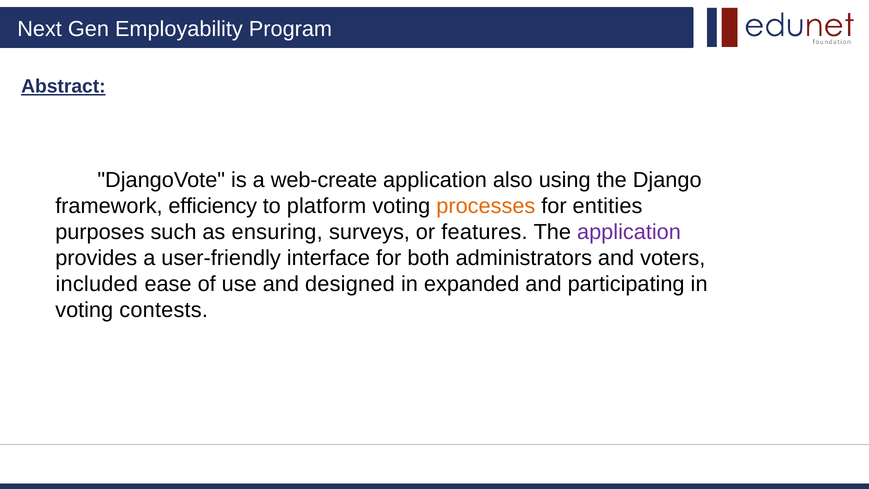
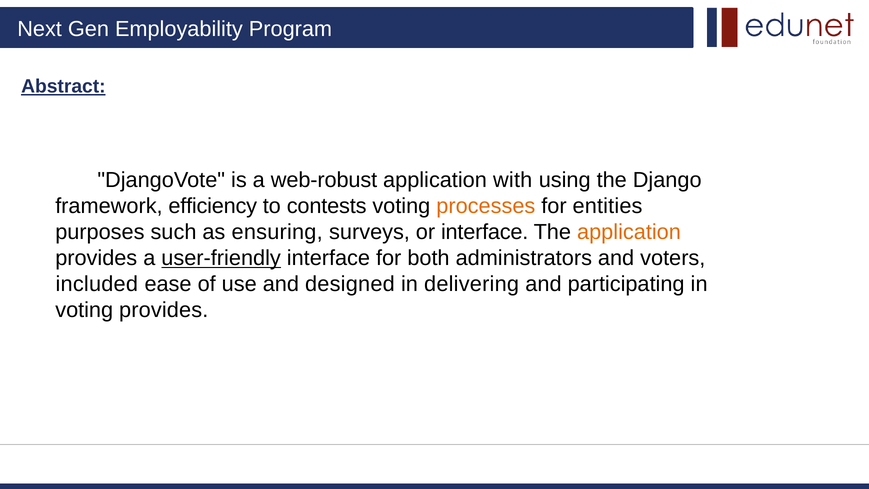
web-create: web-create -> web-robust (324, 180)
also: also -> with (513, 180)
platform: platform -> contests (327, 206)
or features: features -> interface (485, 232)
application colour: purple -> orange (629, 232)
user-friendly underline: none -> present (221, 258)
expanded: expanded -> delivering (472, 284)
voting contests: contests -> provides (164, 310)
